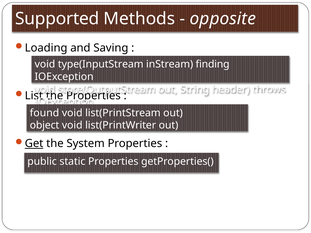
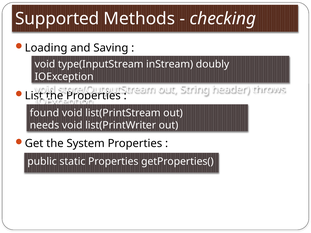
opposite: opposite -> checking (223, 19)
finding: finding -> doubly (213, 64)
object: object -> needs (44, 125)
Get underline: present -> none (34, 144)
